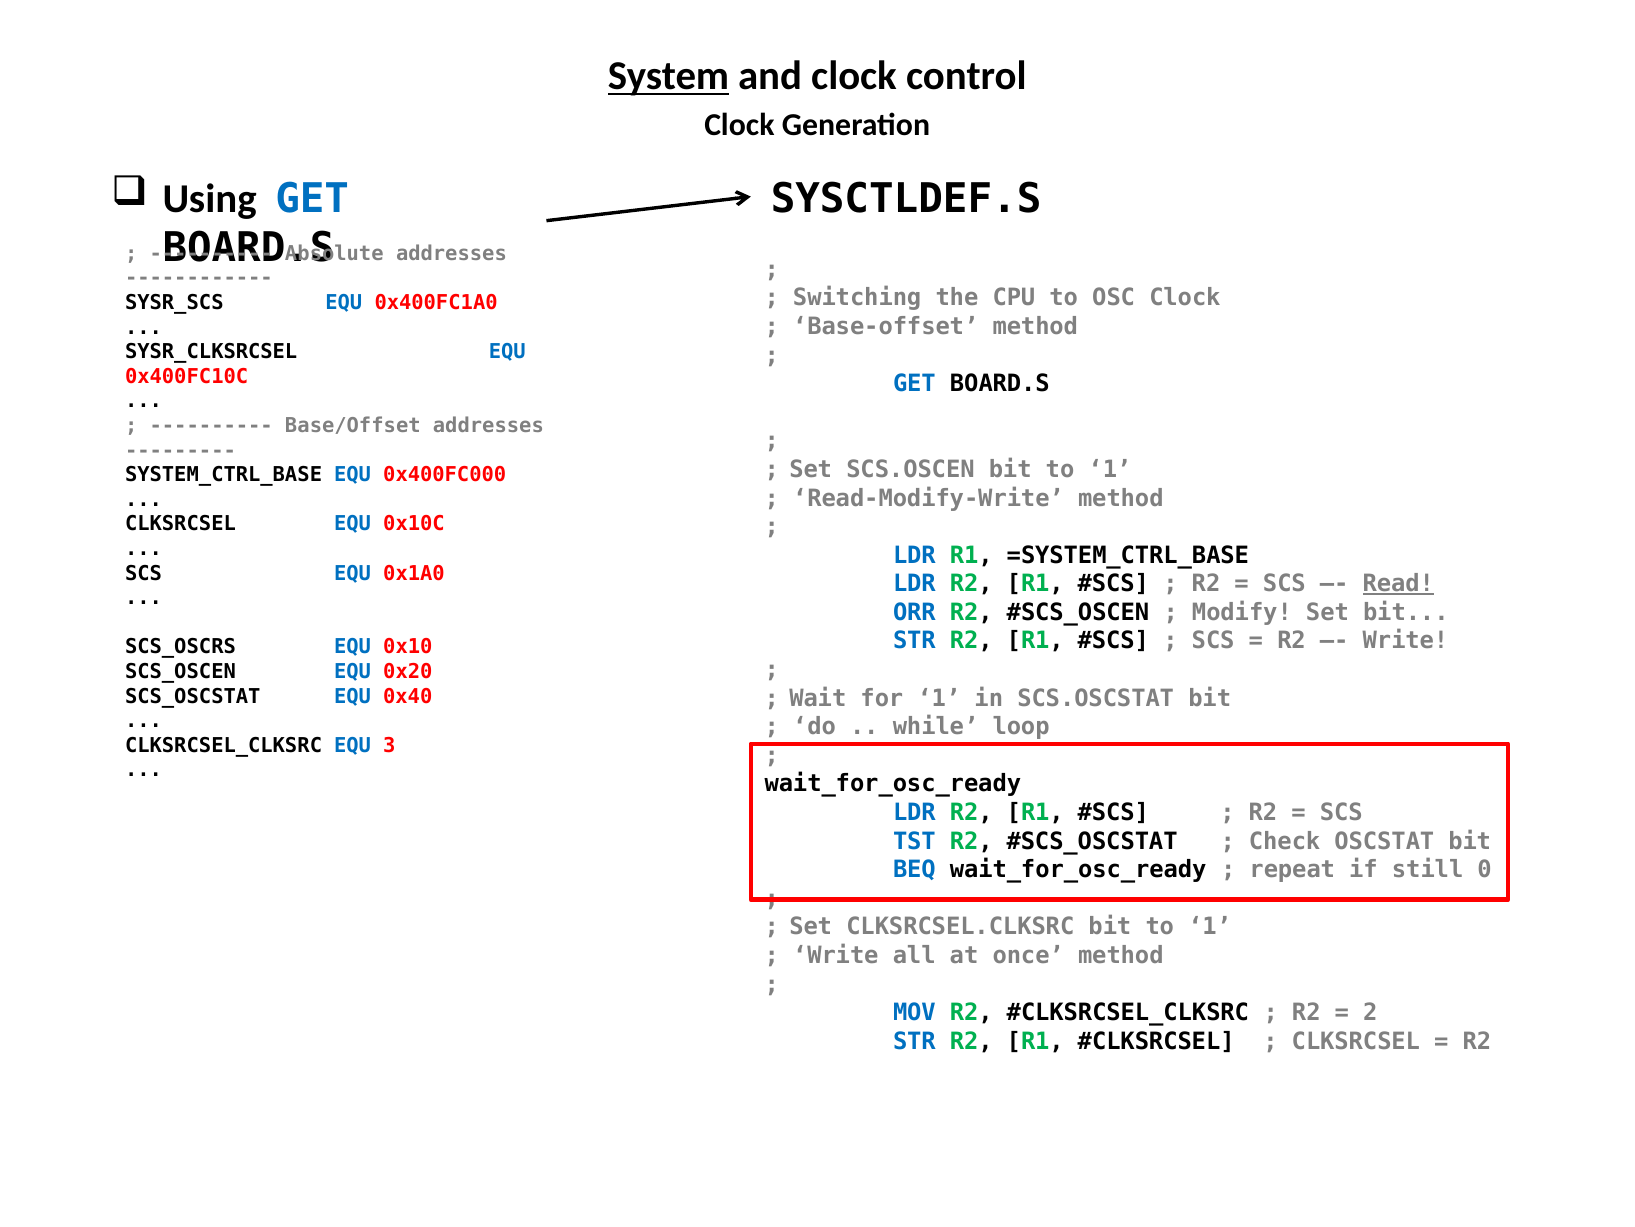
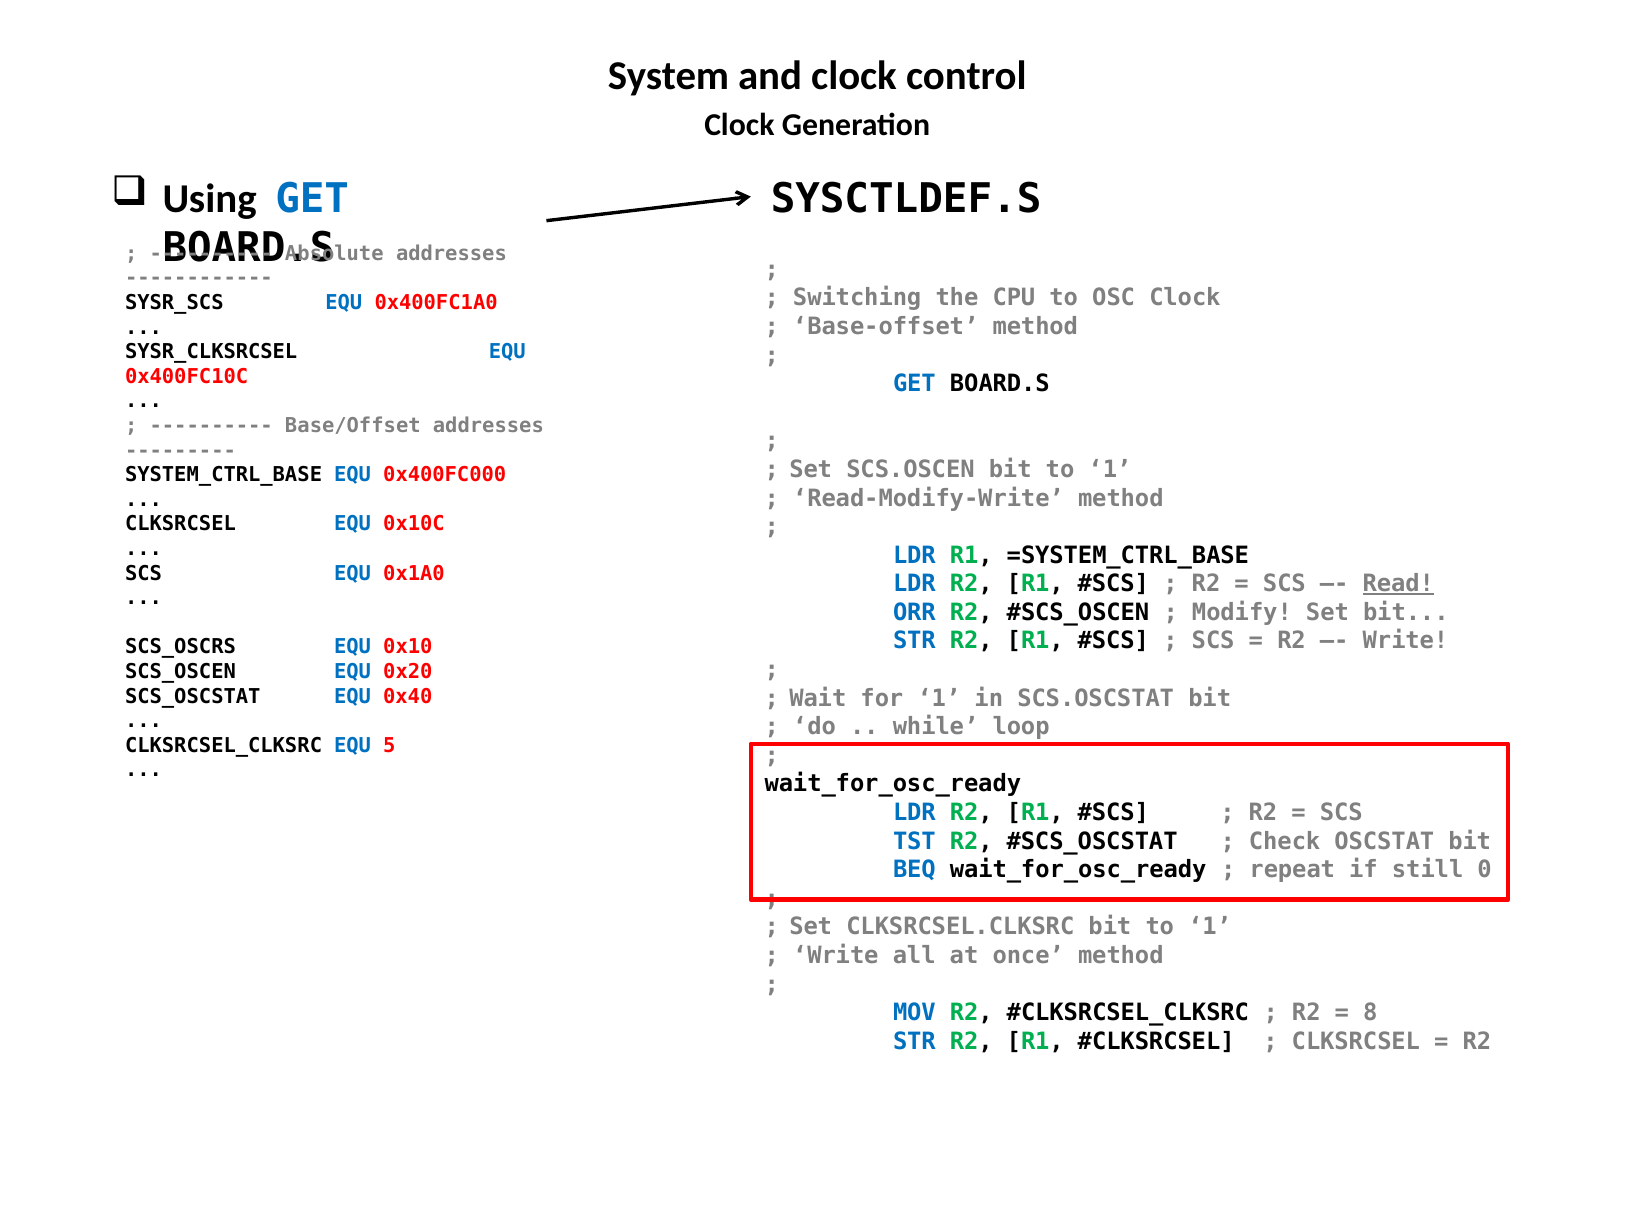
System underline: present -> none (668, 76)
3: 3 -> 5 (389, 745)
2: 2 -> 8 (1370, 1012)
